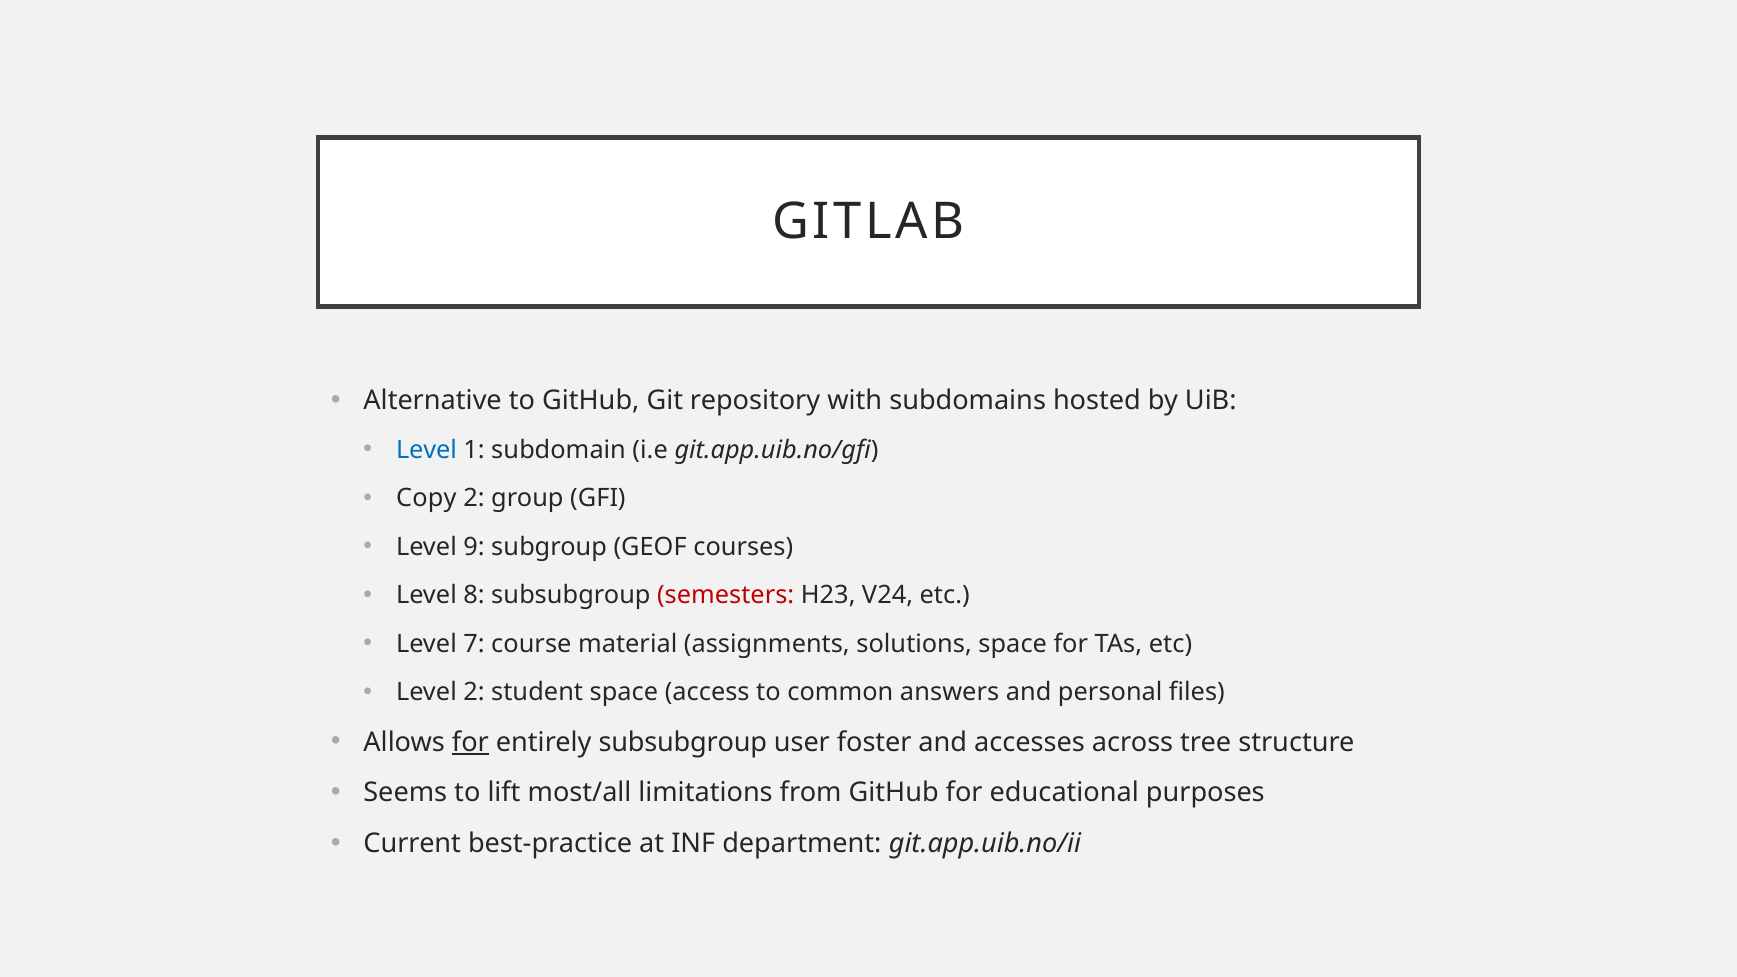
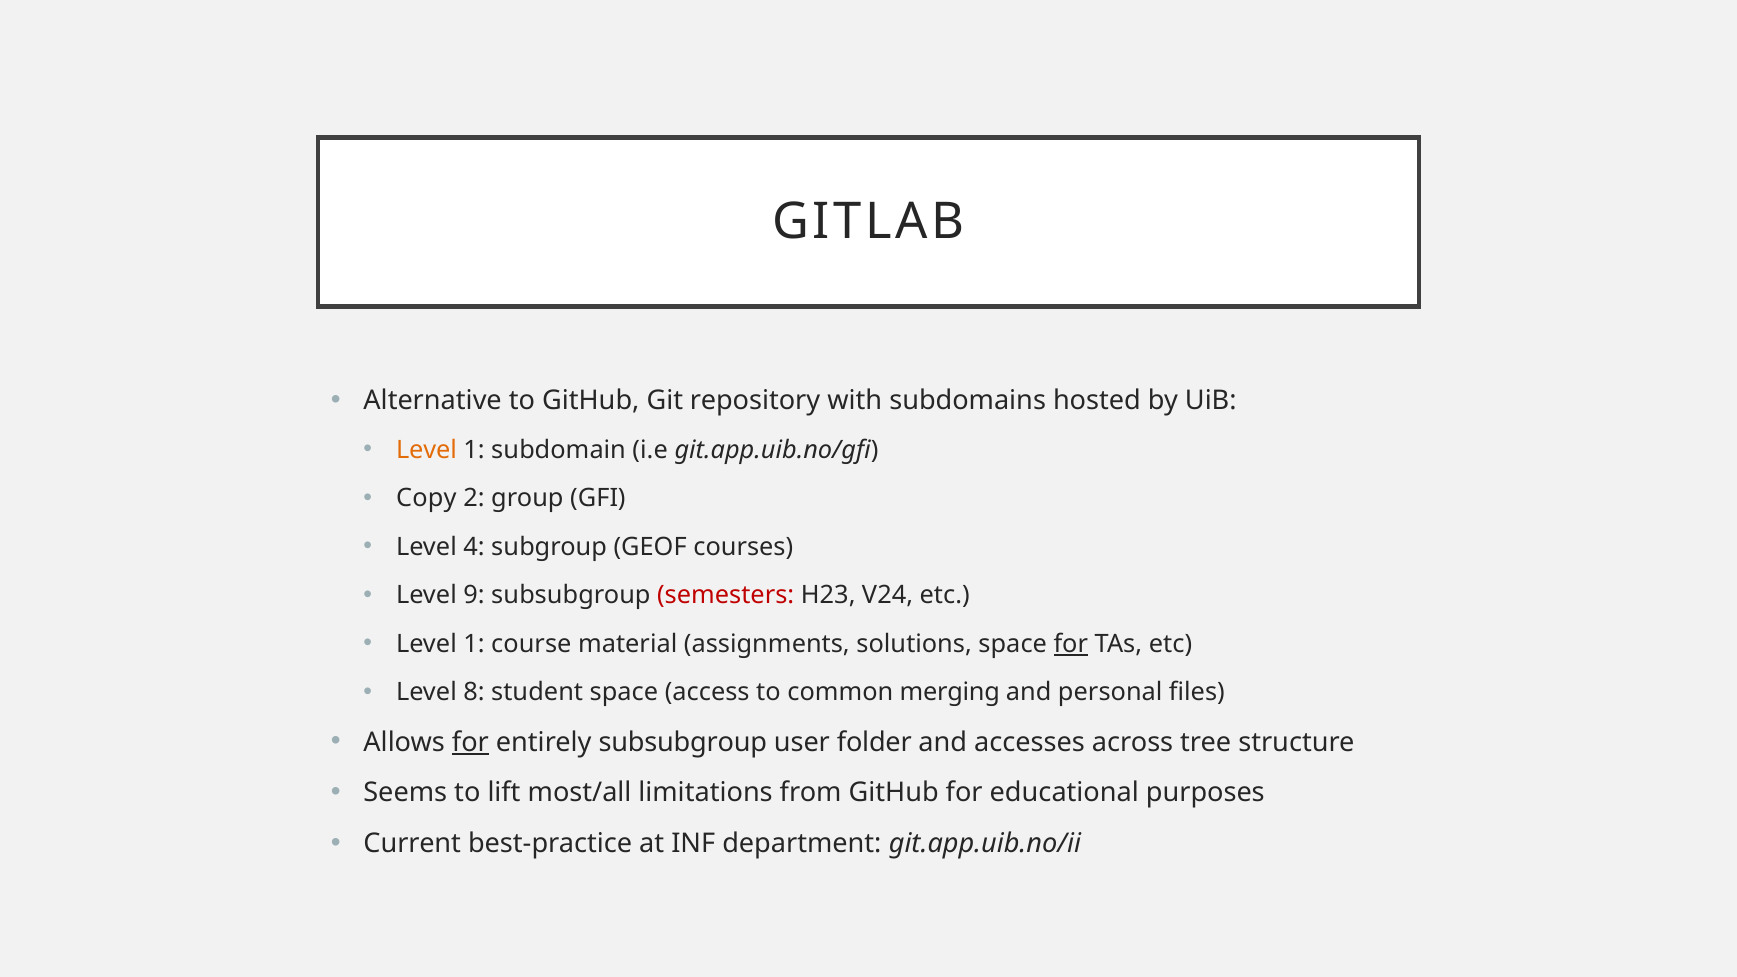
Level colour: blue -> orange (426, 450)
9: 9 -> 4 (474, 547)
8: 8 -> 9 (474, 596)
7: 7 -> 1 (474, 644)
for underline: none -> present (1071, 644)
Level 2: 2 -> 8 (474, 693)
answers: answers -> merging (950, 693)
foster: foster -> folder (874, 742)
